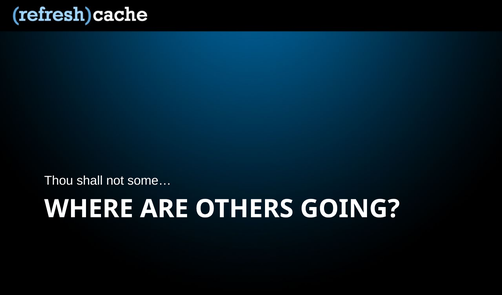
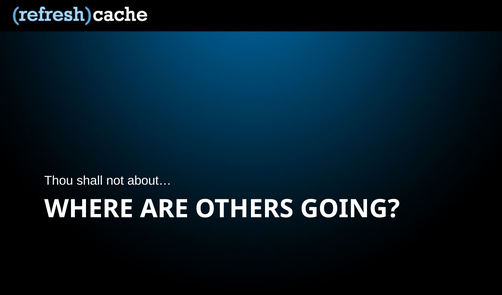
some…: some… -> about… (149, 181)
